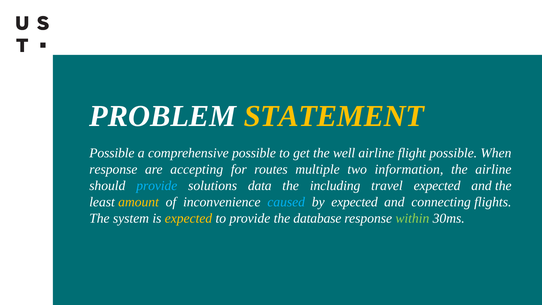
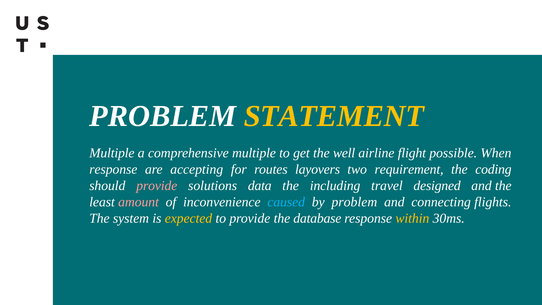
Possible: Possible -> Multiple (112, 153)
comprehensive possible: possible -> multiple (254, 153)
multiple: multiple -> layovers (318, 169)
information: information -> requirement (409, 169)
the airline: airline -> coding (493, 169)
provide colour: light blue -> pink (157, 186)
travel expected: expected -> designed (437, 186)
amount colour: yellow -> pink (139, 202)
by expected: expected -> problem (354, 202)
within colour: light green -> yellow (412, 218)
